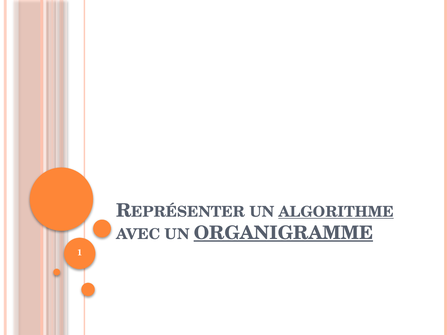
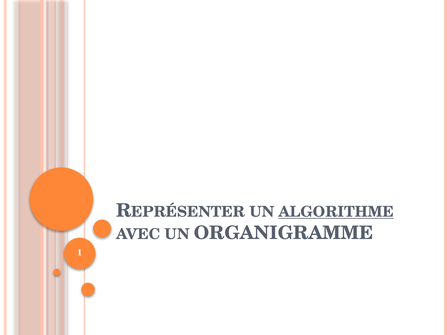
ORGANIGRAMME underline: present -> none (283, 233)
